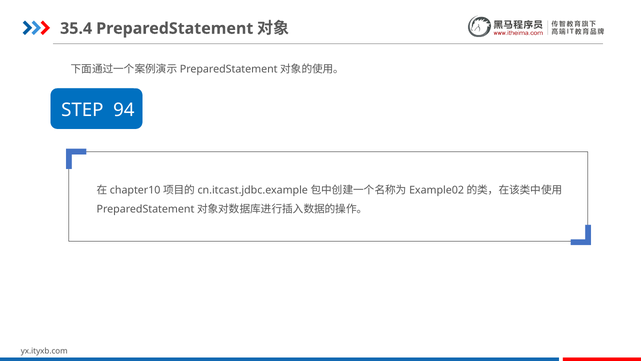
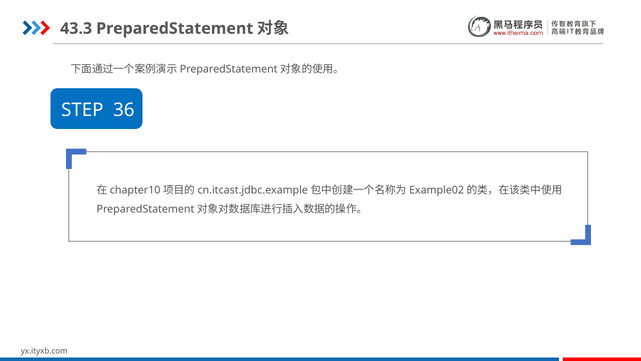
35.4: 35.4 -> 43.3 (76, 28)
94: 94 -> 36 (124, 110)
